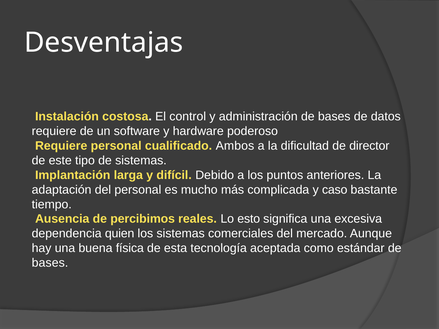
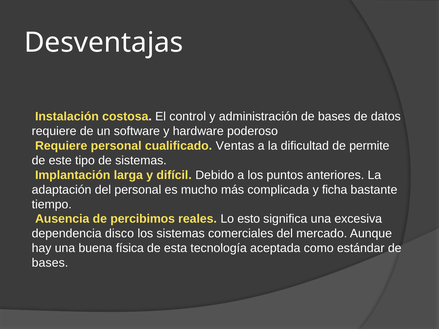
Ambos: Ambos -> Ventas (235, 146)
director: director -> permite (369, 146)
caso: caso -> ficha (335, 190)
quien: quien -> disco (120, 234)
